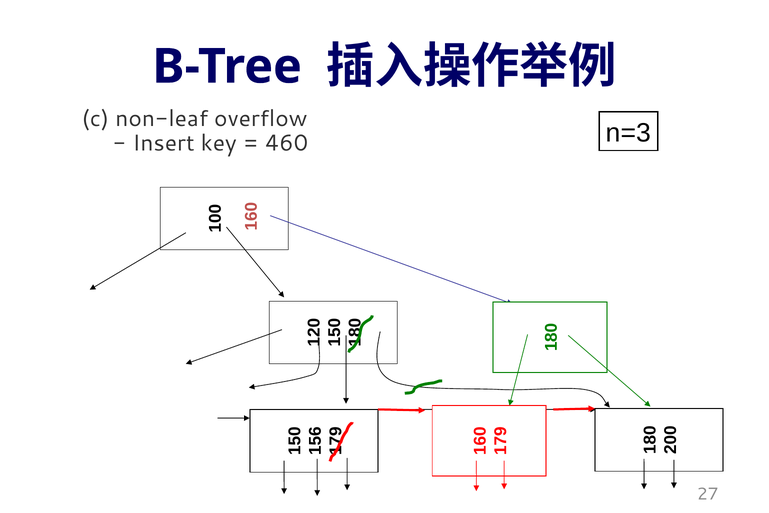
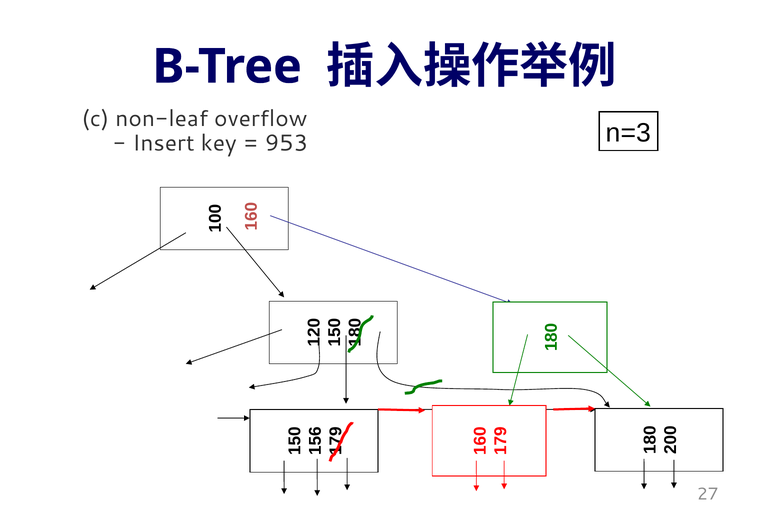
460: 460 -> 953 (286, 143)
